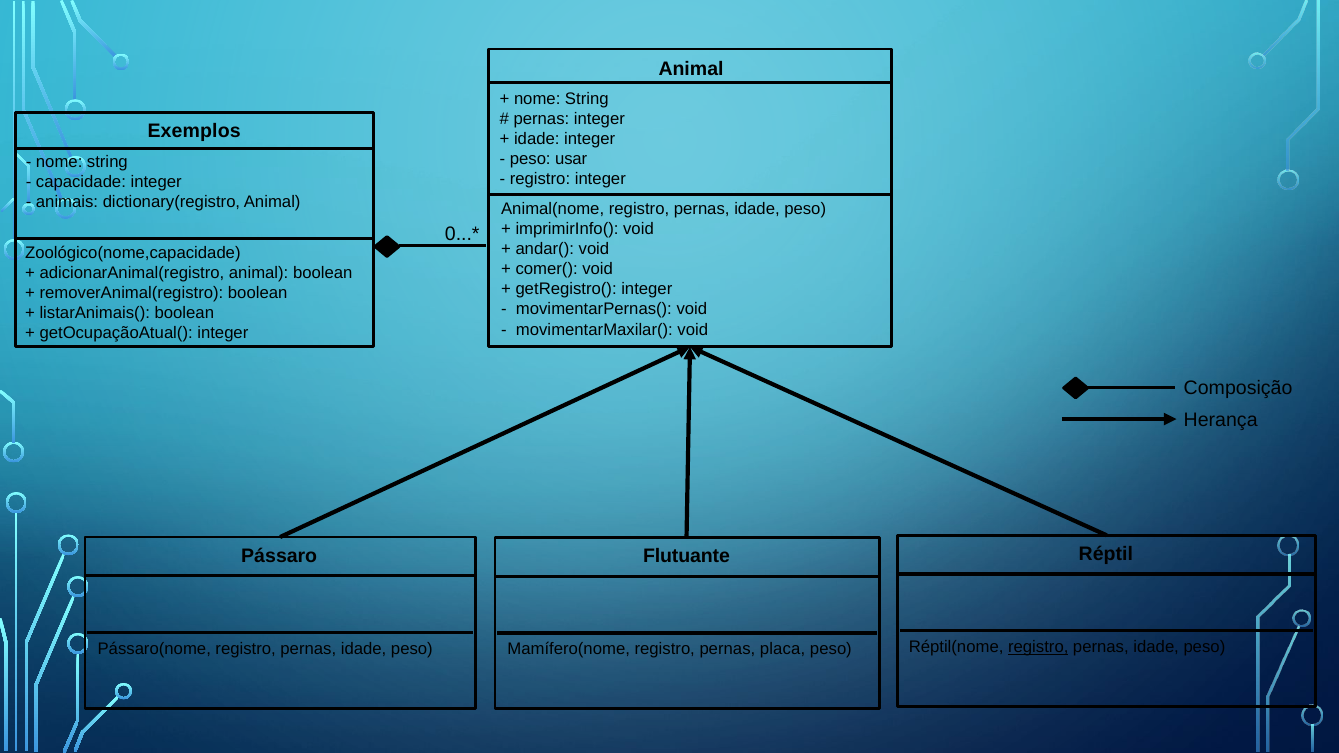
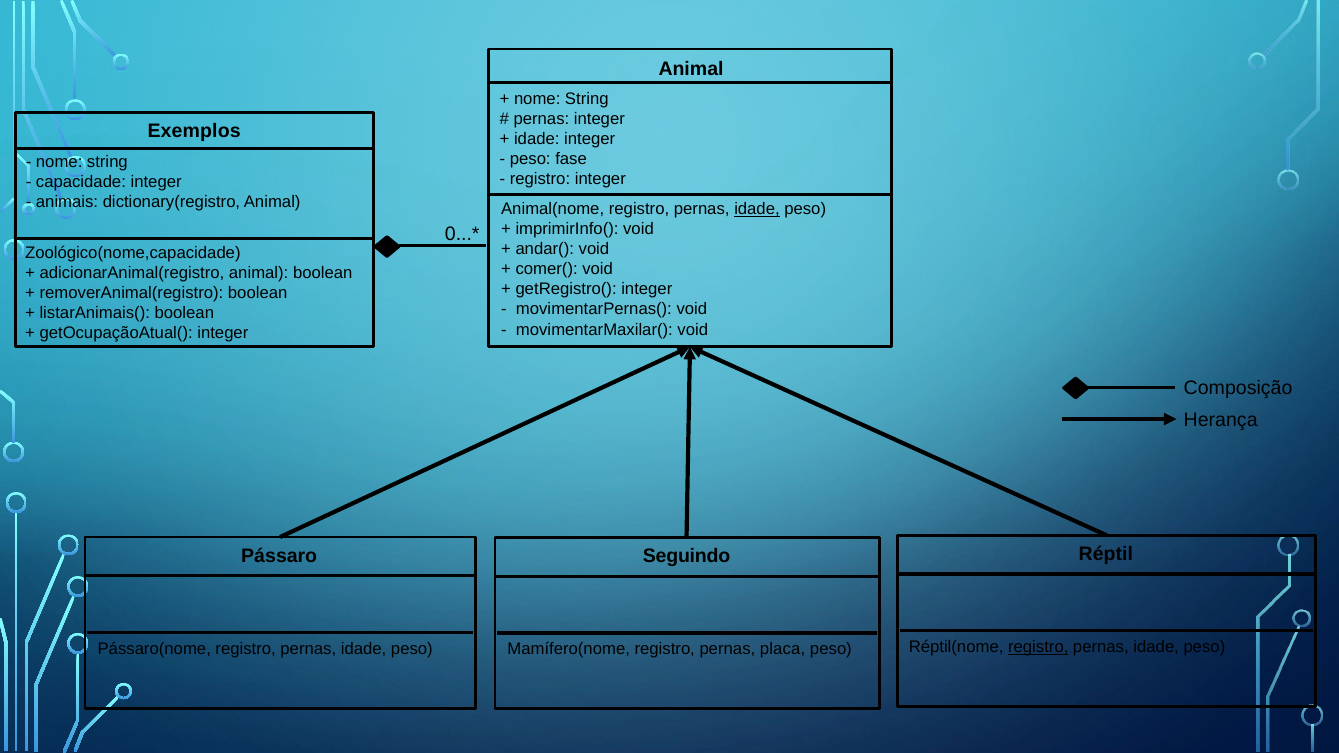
usar: usar -> fase (571, 159)
idade underline: none -> present (757, 209)
Flutuante: Flutuante -> Seguindo (687, 556)
